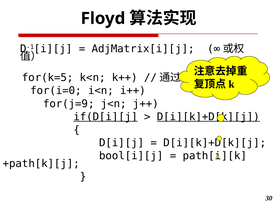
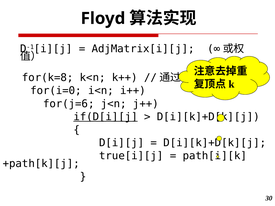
for(k=5: for(k=5 -> for(k=8 (48, 78)
for(j=9: for(j=9 -> for(j=6 (69, 104)
D[i][k]+D[k][j underline: present -> none (208, 117)
bool[i][j: bool[i][j -> true[i][j (131, 156)
